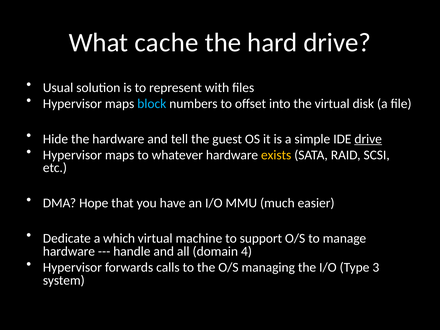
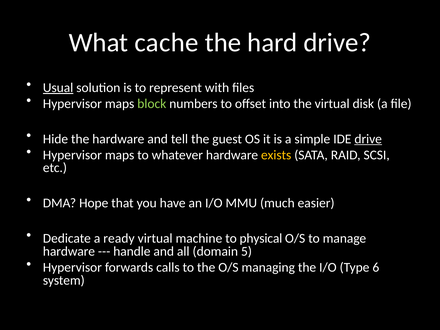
Usual underline: none -> present (58, 88)
block colour: light blue -> light green (152, 104)
which: which -> ready (119, 238)
support: support -> physical (261, 238)
4: 4 -> 5 (247, 251)
3: 3 -> 6 (376, 267)
